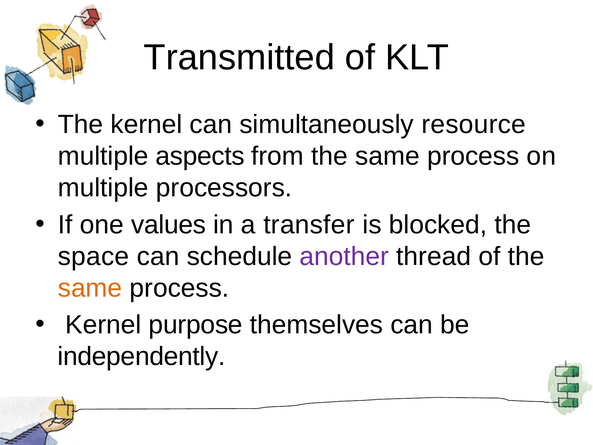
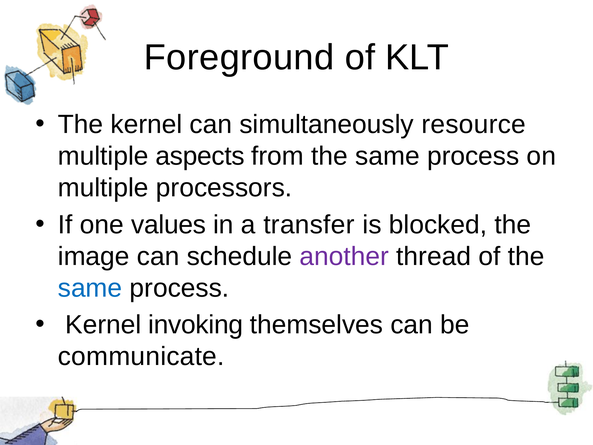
Transmitted: Transmitted -> Foreground (239, 57)
space: space -> image (94, 256)
same colour: orange -> blue (90, 288)
purpose: purpose -> invoking (196, 325)
independently: independently -> communicate (141, 356)
